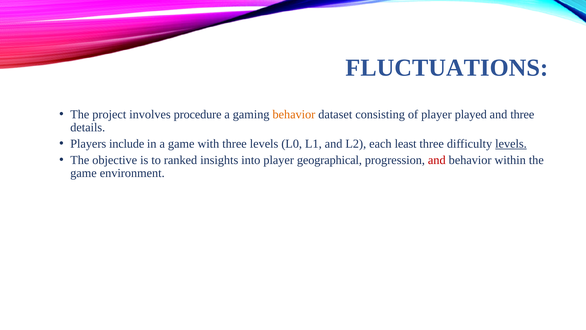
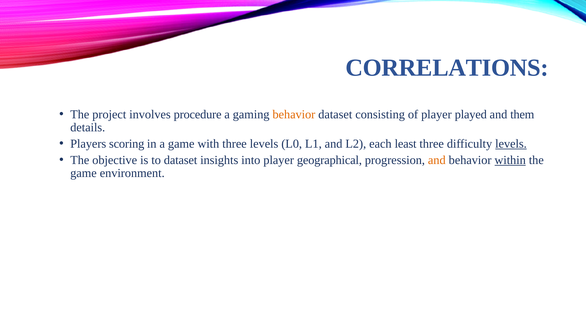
FLUCTUATIONS: FLUCTUATIONS -> CORRELATIONS (447, 68)
and three: three -> them (522, 114)
include: include -> scoring (127, 144)
to ranked: ranked -> dataset (181, 160)
and colour: red -> orange (437, 160)
within underline: none -> present (510, 160)
